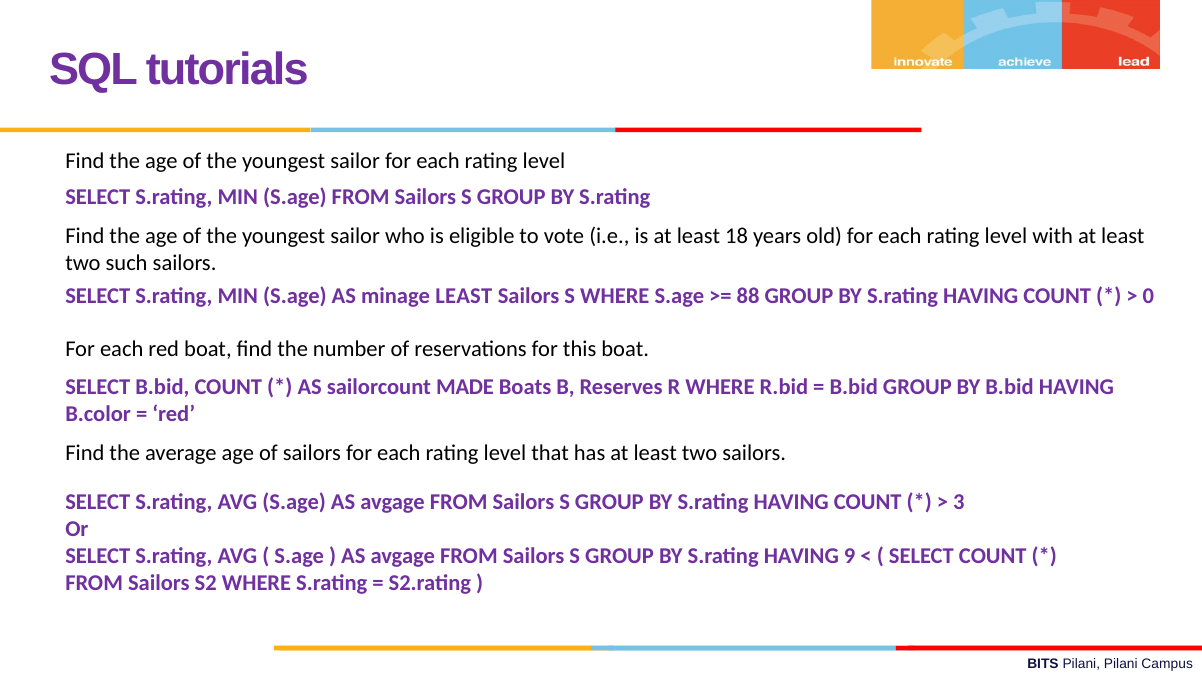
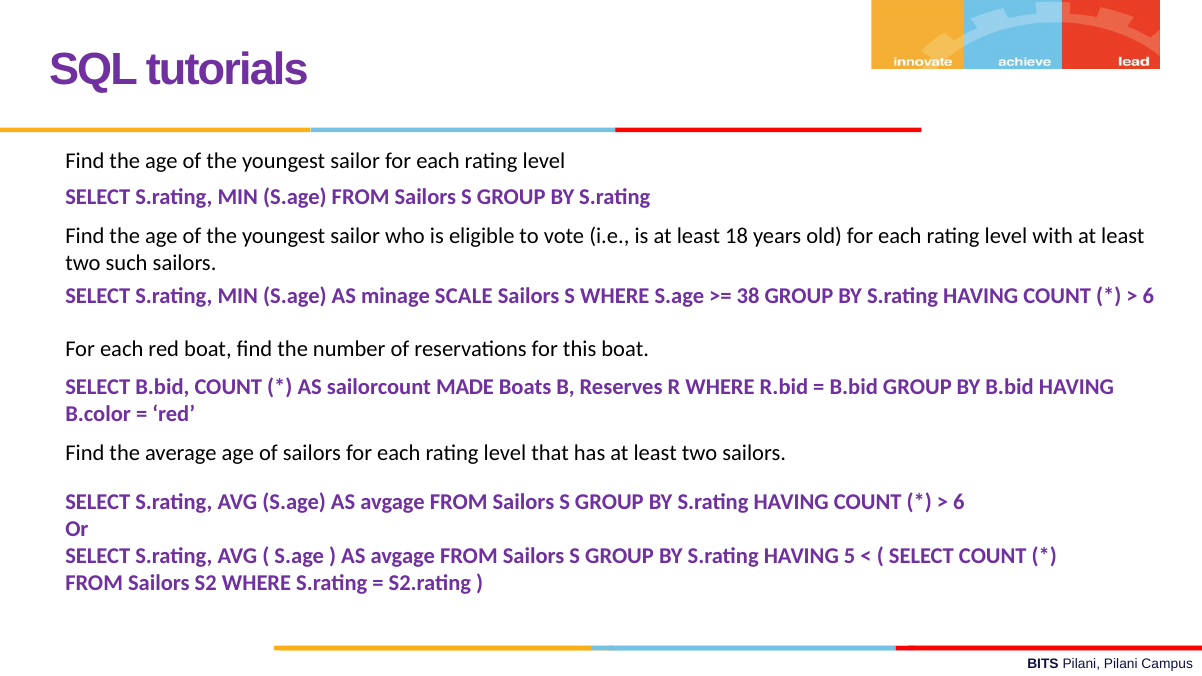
minage LEAST: LEAST -> SCALE (464, 296)
88: 88 -> 38 (748, 296)
0: 0 -> 6 (1148, 296)
3: 3 -> 6 (959, 502)
9: 9 -> 5 (850, 556)
